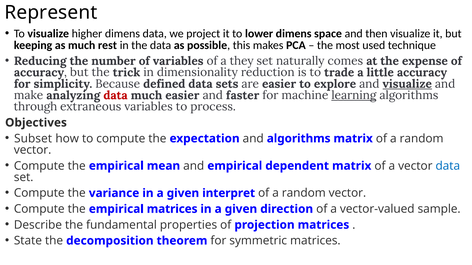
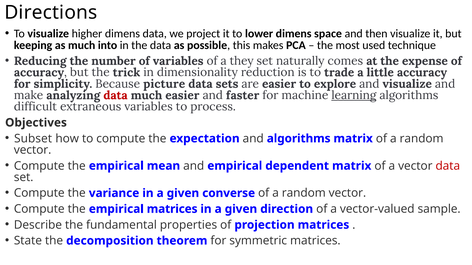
Represent: Represent -> Directions (51, 12)
rest: rest -> into (108, 45)
defined: defined -> picture (164, 84)
visualize underline: present -> none (407, 84)
through: through -> difficult (35, 107)
data colour: blue -> red (448, 166)
interpret: interpret -> converse (229, 193)
